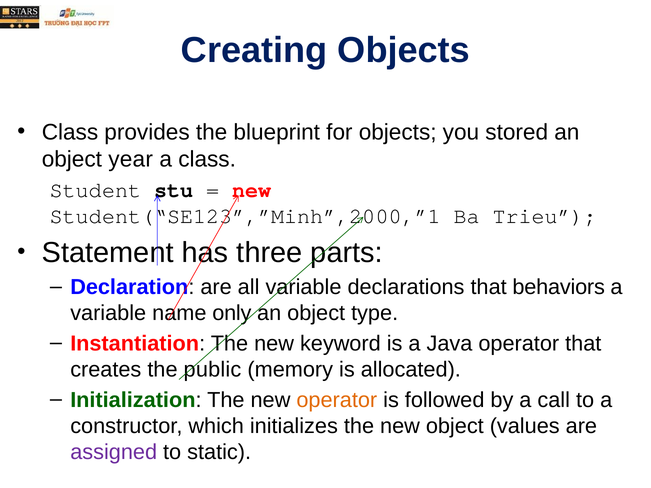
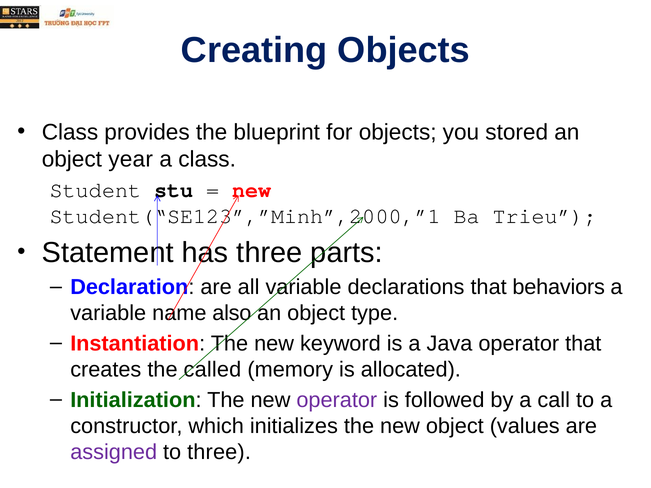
only: only -> also (232, 313)
public: public -> called (212, 370)
operator colour: orange -> purple (337, 400)
to static: static -> three (219, 452)
